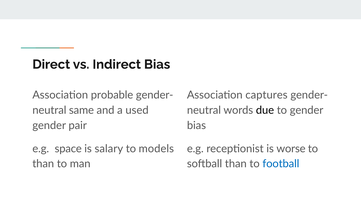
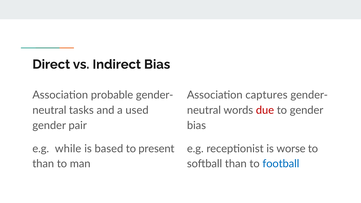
same: same -> tasks (81, 110)
due colour: black -> red (265, 110)
space: space -> while (68, 149)
salary: salary -> based (109, 149)
models: models -> present (156, 149)
